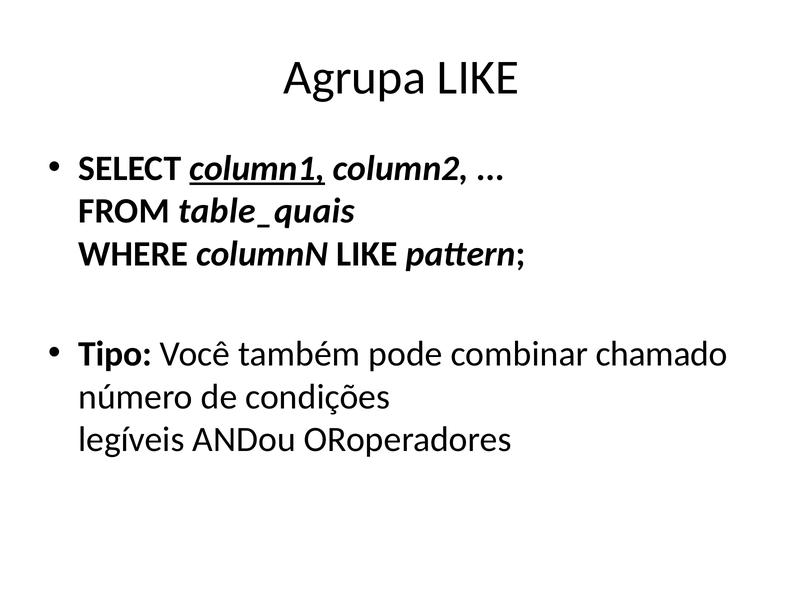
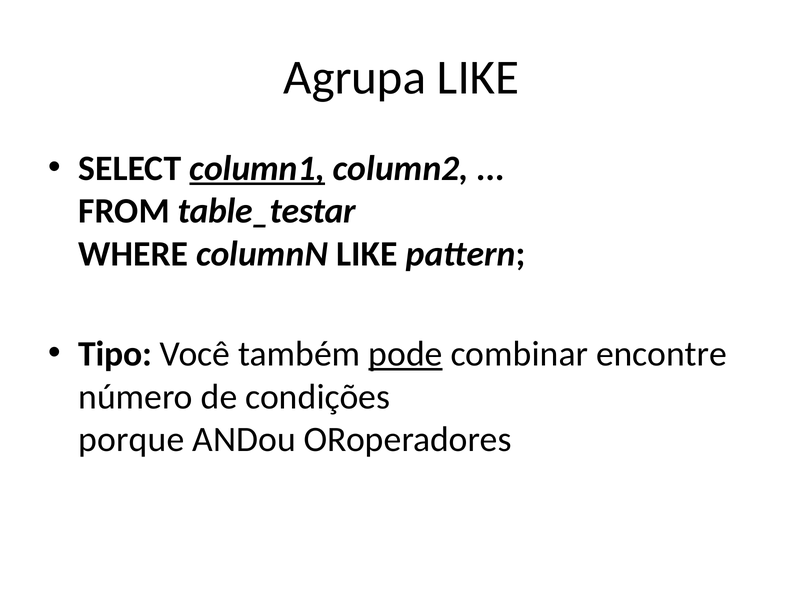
table_quais: table_quais -> table_testar (267, 211)
pode underline: none -> present (406, 354)
chamado: chamado -> encontre (661, 354)
legíveis: legíveis -> porque (131, 440)
